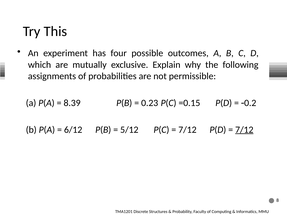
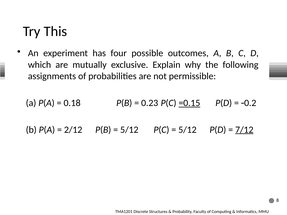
8.39: 8.39 -> 0.18 (72, 103)
=0.15 underline: none -> present (189, 103)
6/12: 6/12 -> 2/12 (73, 130)
7/12: 7/12 -> 5/12 (187, 130)
